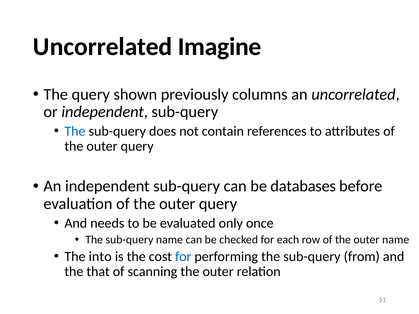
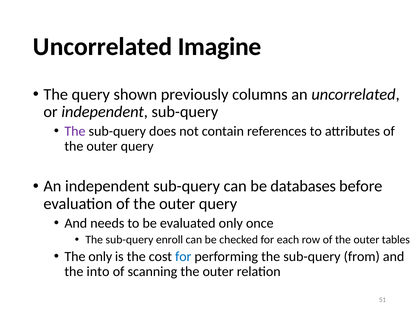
The colour: blue -> purple (75, 131)
sub-query name: name -> enroll (169, 240)
outer name: name -> tables (396, 240)
The into: into -> only (100, 257)
that: that -> into (98, 272)
